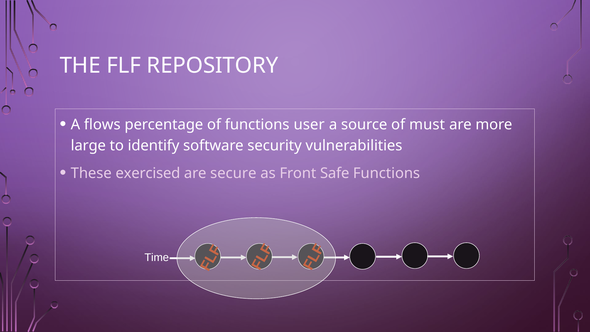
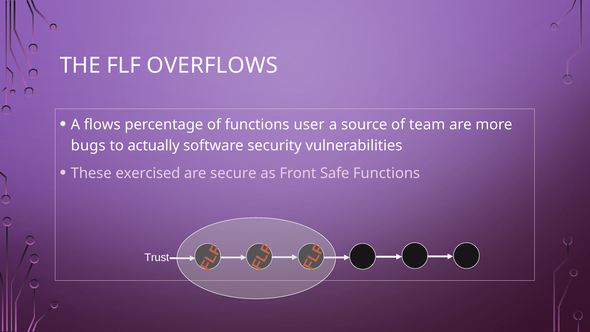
REPOSITORY: REPOSITORY -> OVERFLOWS (212, 66)
must: must -> team (427, 124)
large: large -> bugs (88, 146)
identify: identify -> actually (154, 146)
Time: Time -> Trust (157, 257)
